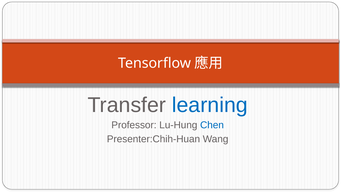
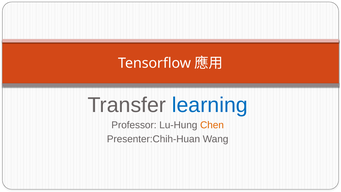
Chen colour: blue -> orange (212, 125)
